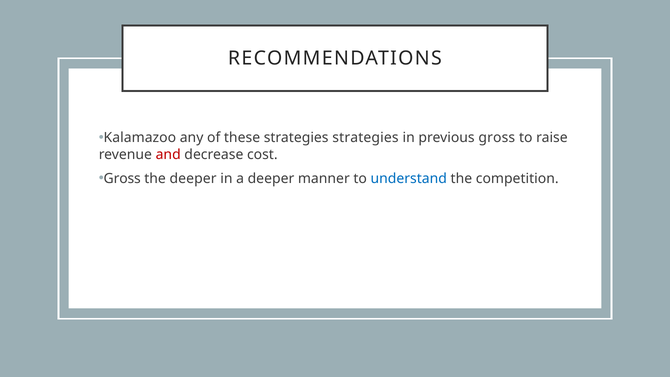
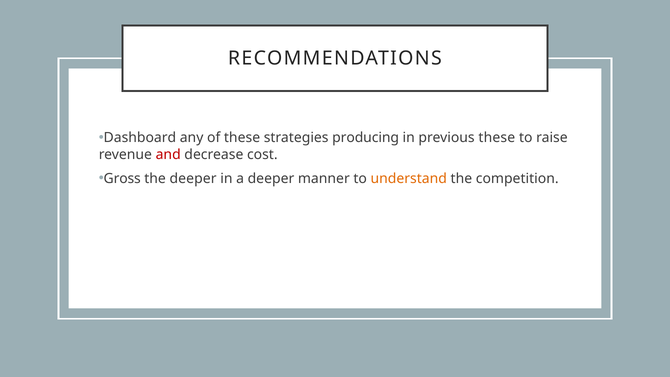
Kalamazoo: Kalamazoo -> Dashboard (140, 138)
strategies strategies: strategies -> producing (366, 138)
previous gross: gross -> these (497, 138)
understand colour: blue -> orange (409, 178)
